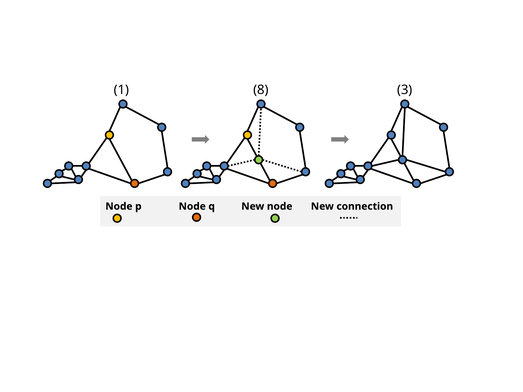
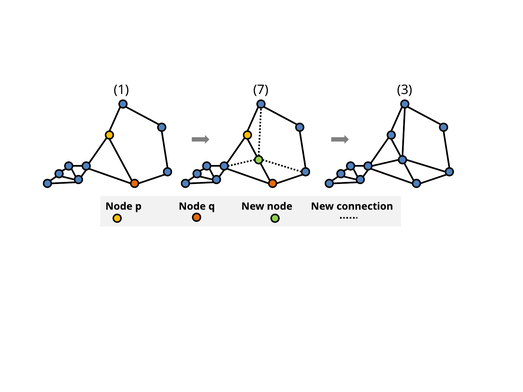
8: 8 -> 7 (261, 90)
